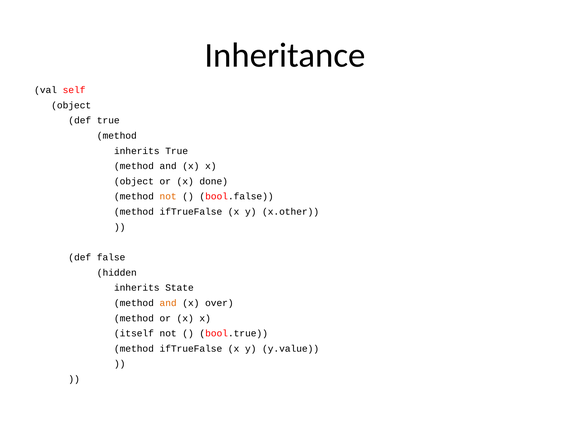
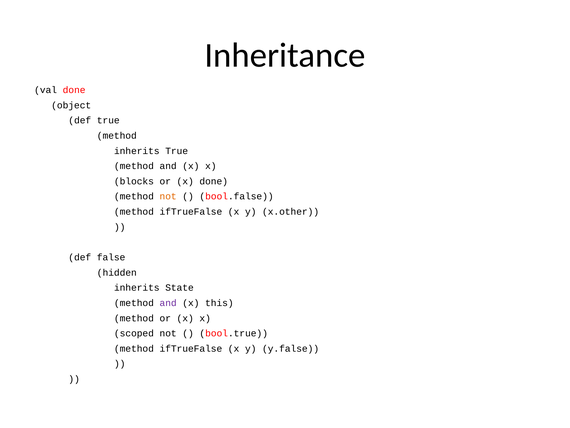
val self: self -> done (74, 90)
object: object -> blocks (134, 181)
and colour: orange -> purple (168, 303)
over: over -> this (219, 303)
itself: itself -> scoped (134, 333)
y.value: y.value -> y.false (291, 348)
